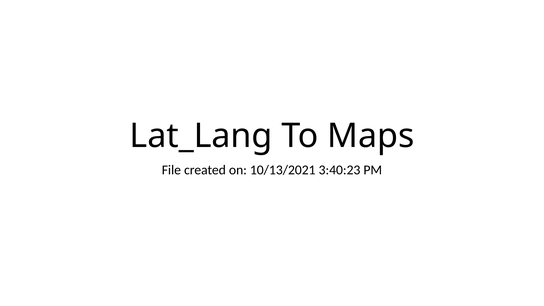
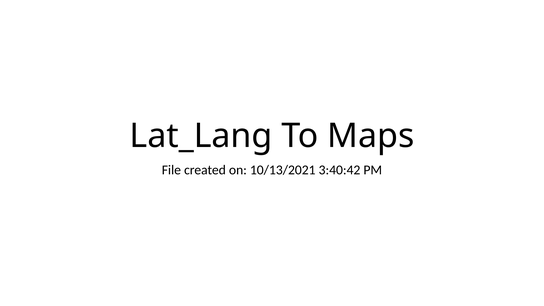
3:40:23: 3:40:23 -> 3:40:42 (340, 170)
